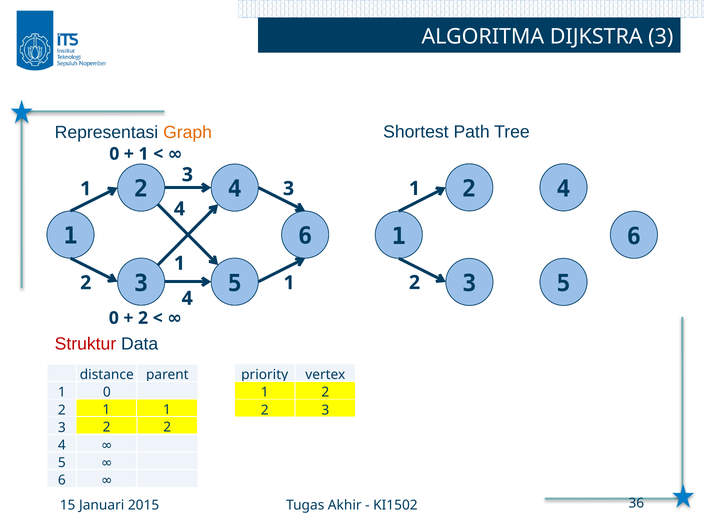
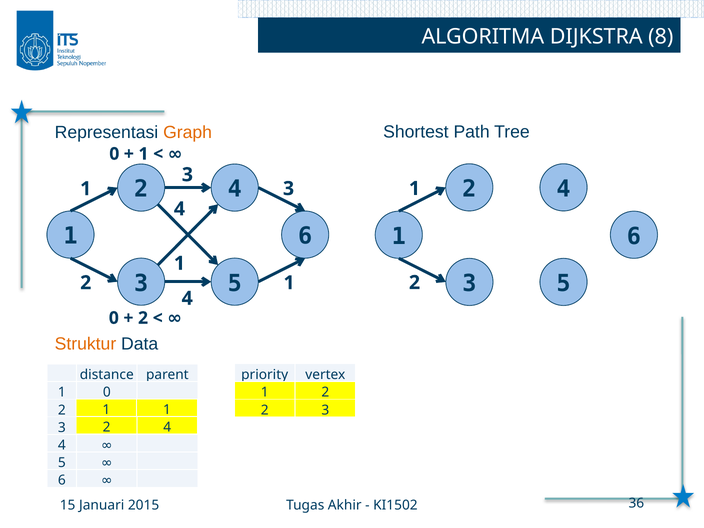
DIJKSTRA 3: 3 -> 8 (661, 37)
Struktur colour: red -> orange (85, 344)
2: 2 -> 4 (167, 427)
